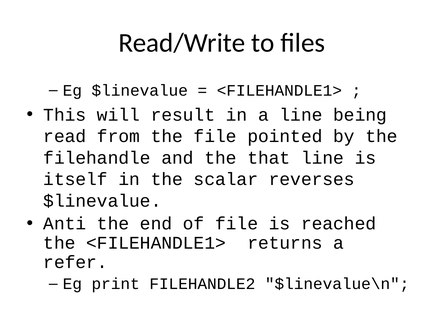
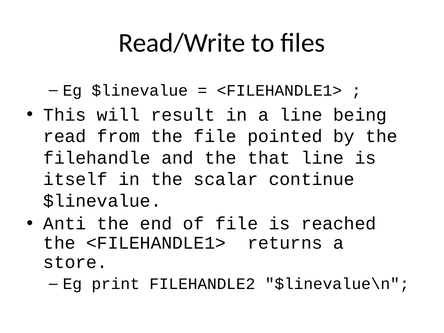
reverses: reverses -> continue (312, 179)
refer: refer -> store (76, 262)
